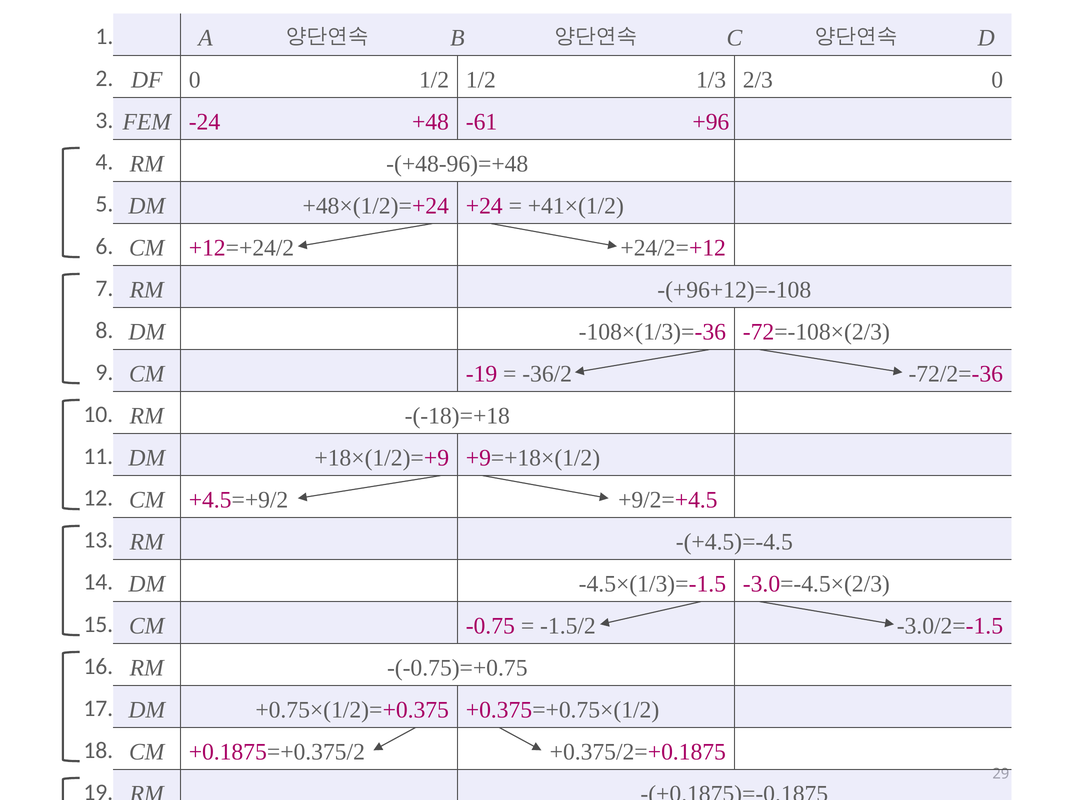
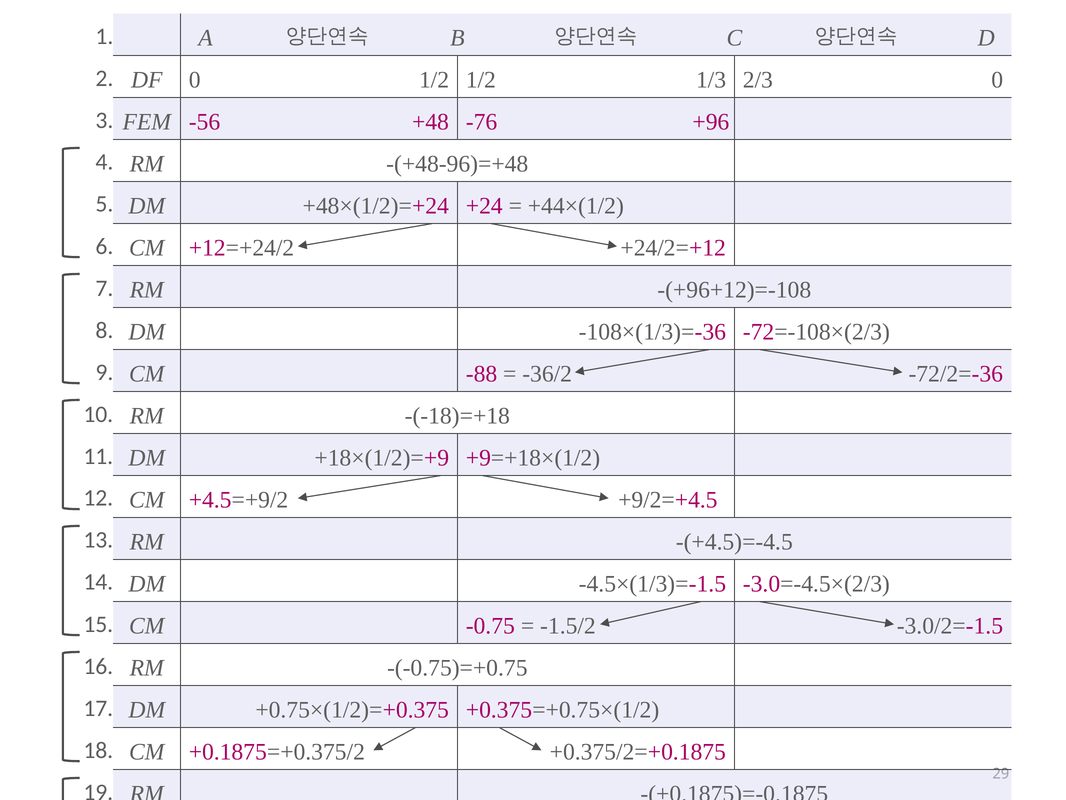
-24: -24 -> -56 (204, 122)
-61: -61 -> -76 (482, 122)
+41×(1/2: +41×(1/2 -> +44×(1/2 (576, 206)
-19: -19 -> -88 (482, 374)
